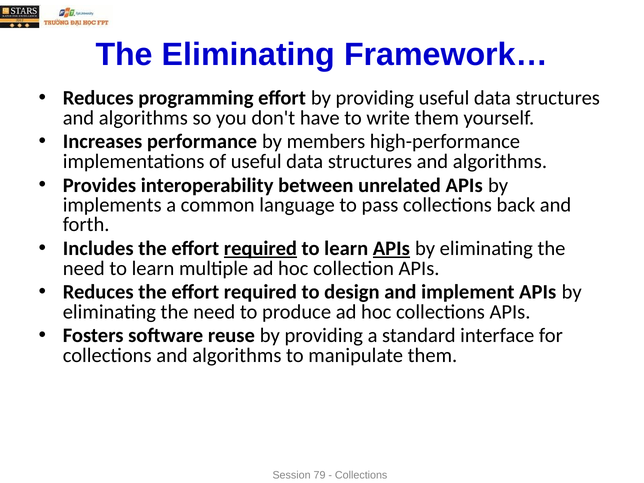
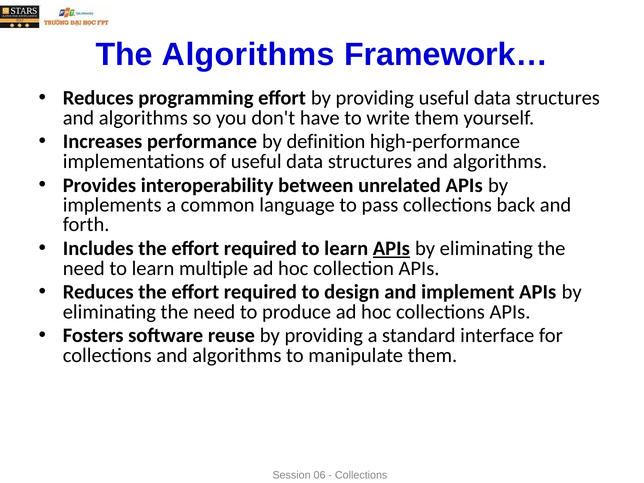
The Eliminating: Eliminating -> Algorithms (248, 55)
members: members -> definition (326, 142)
required underline: present -> none (260, 249)
79: 79 -> 06 (320, 475)
